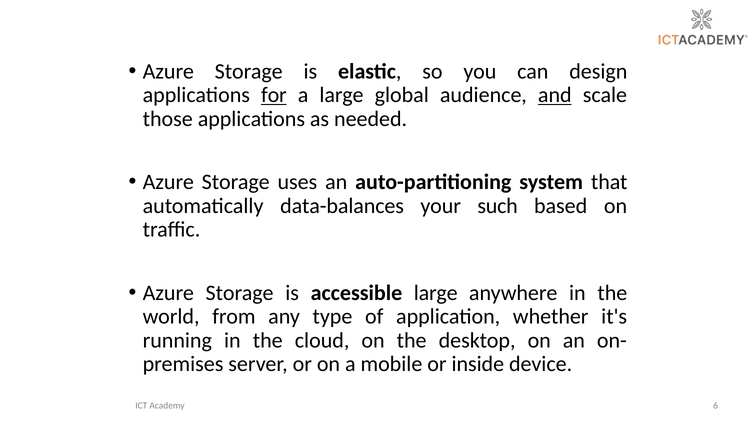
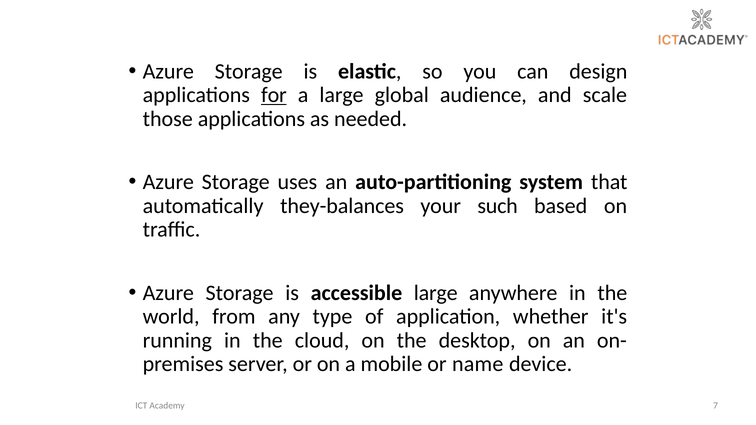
and underline: present -> none (555, 95)
data-balances: data-balances -> they-balances (342, 206)
inside: inside -> name (478, 364)
6: 6 -> 7 (716, 406)
